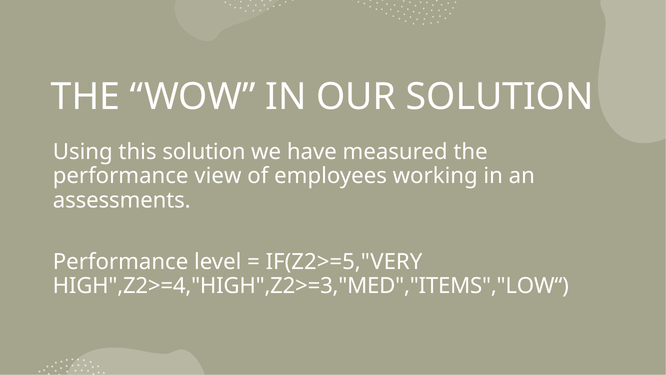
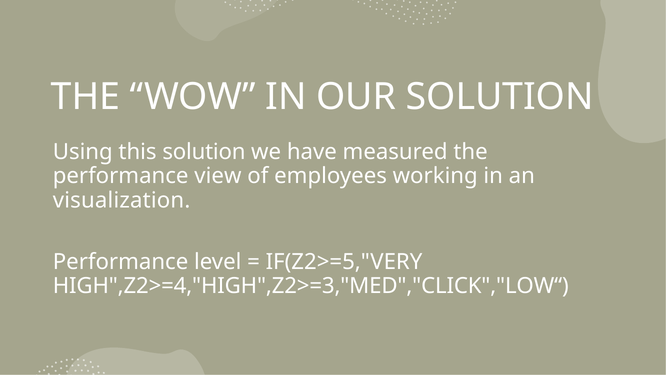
assessments: assessments -> visualization (122, 200)
HIGH",Z2>=4,"HIGH",Z2>=3,"MED","ITEMS","LOW“: HIGH",Z2>=4,"HIGH",Z2>=3,"MED","ITEMS","LOW“ -> HIGH",Z2>=4,"HIGH",Z2>=3,"MED","CLICK","LOW“ (311, 286)
